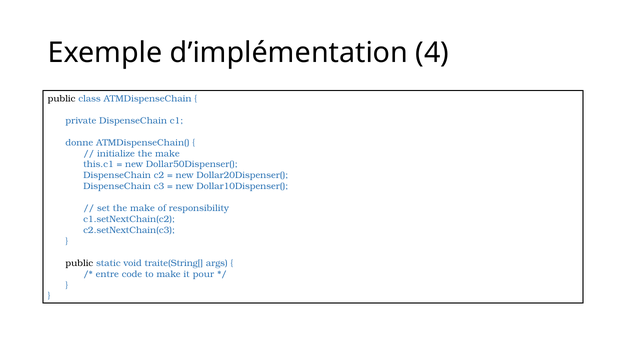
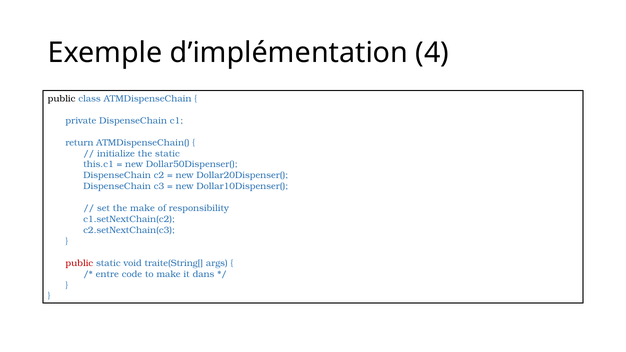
donne: donne -> return (79, 143)
initialize the make: make -> static (167, 154)
public colour: black -> red (79, 263)
pour: pour -> dans (203, 274)
